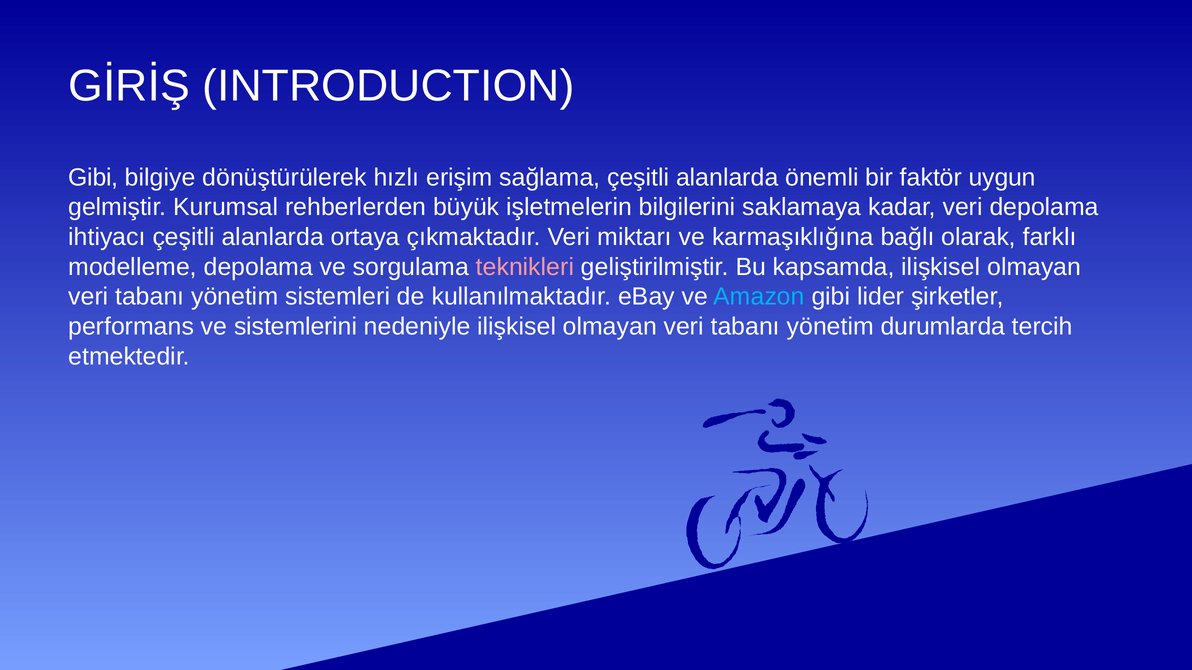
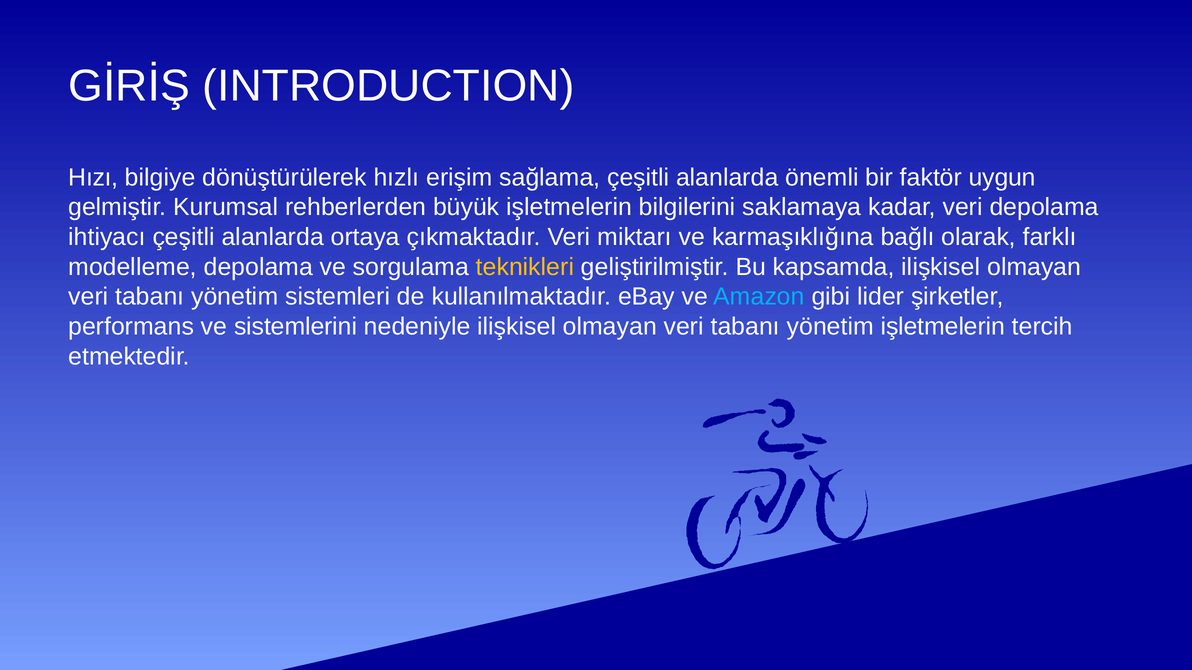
Gibi: Gibi -> Hızı (93, 178)
teknikleri colour: pink -> yellow (525, 267)
yönetim durumlarda: durumlarda -> işletmelerin (943, 327)
